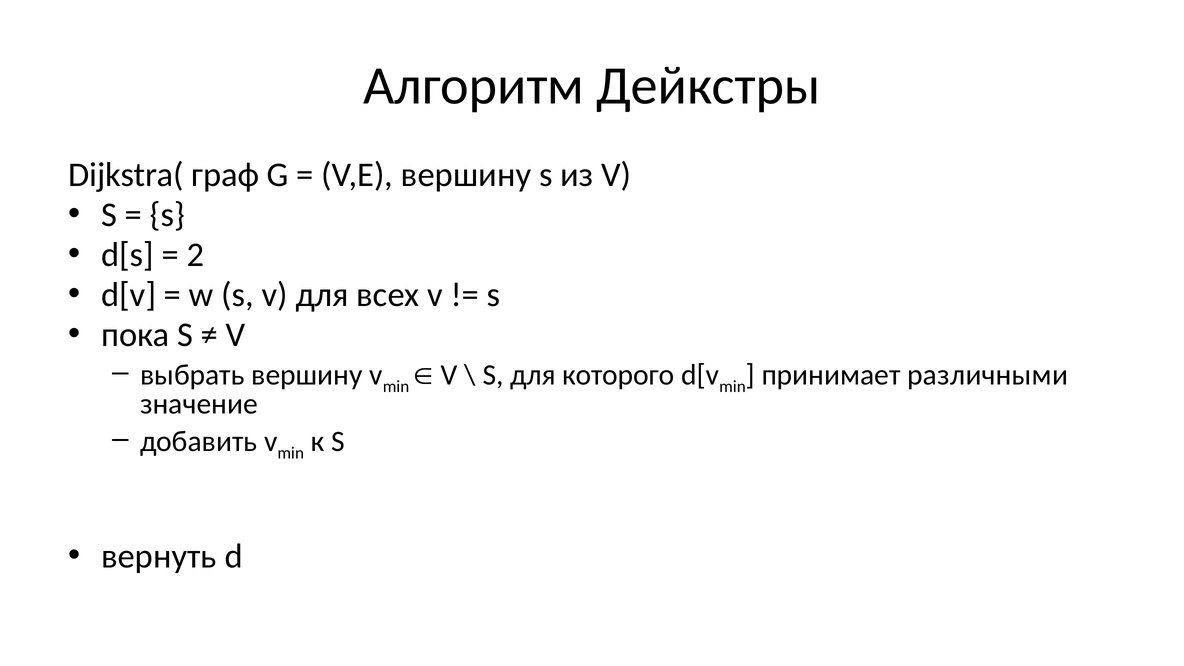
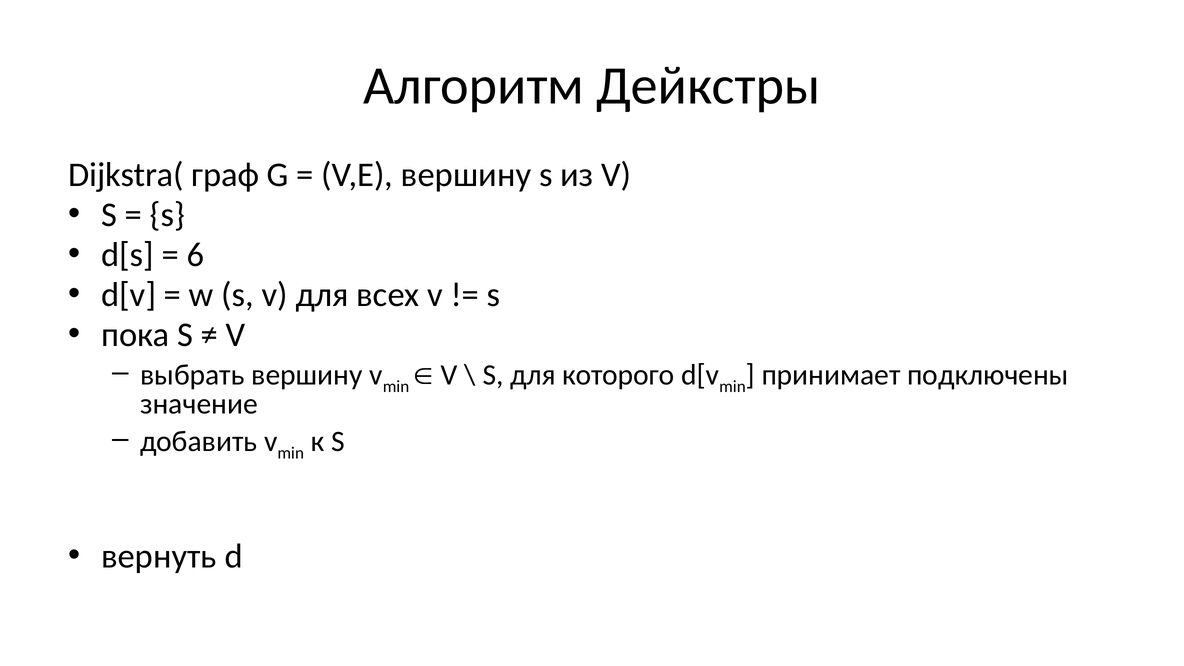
2: 2 -> 6 (196, 255)
различными: различными -> подключены (988, 375)
